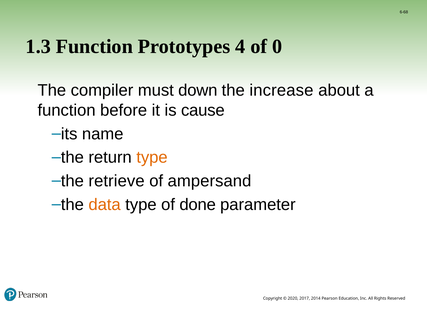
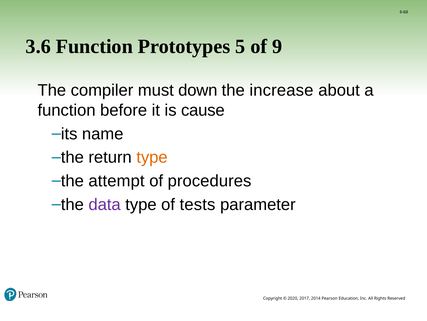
1.3: 1.3 -> 3.6 (38, 46)
4: 4 -> 5 (240, 46)
0: 0 -> 9 (277, 46)
retrieve: retrieve -> attempt (117, 181)
ampersand: ampersand -> procedures (210, 181)
data colour: orange -> purple (105, 204)
done: done -> tests (197, 204)
